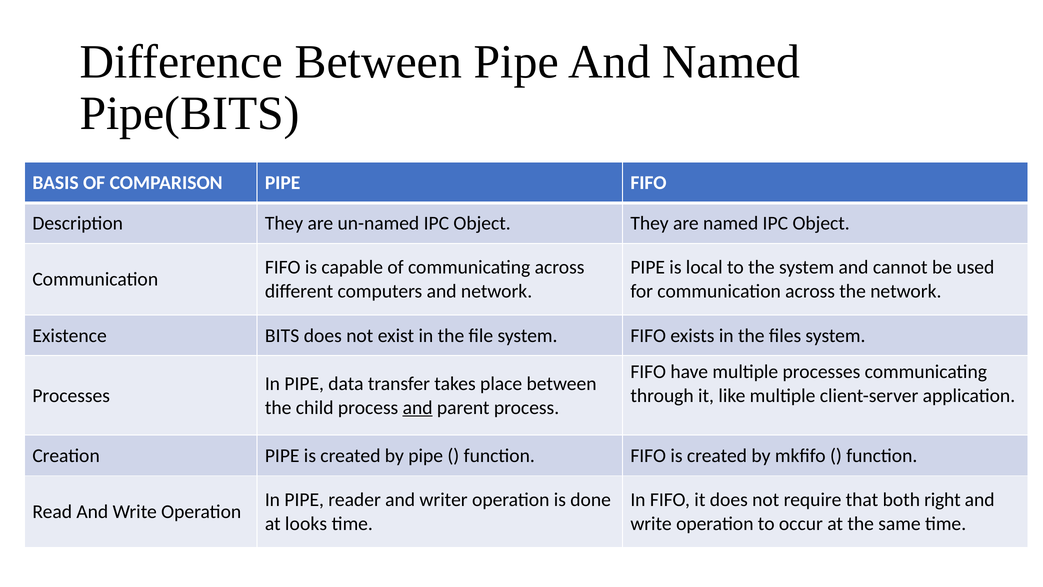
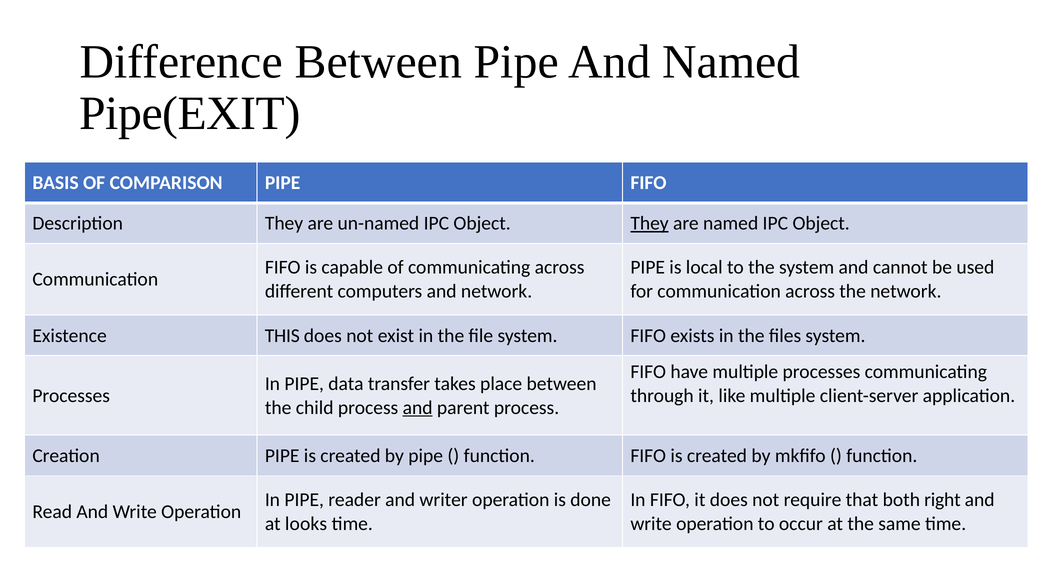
Pipe(BITS: Pipe(BITS -> Pipe(EXIT (190, 113)
They underline: none -> present (650, 223)
BITS: BITS -> THIS (282, 335)
